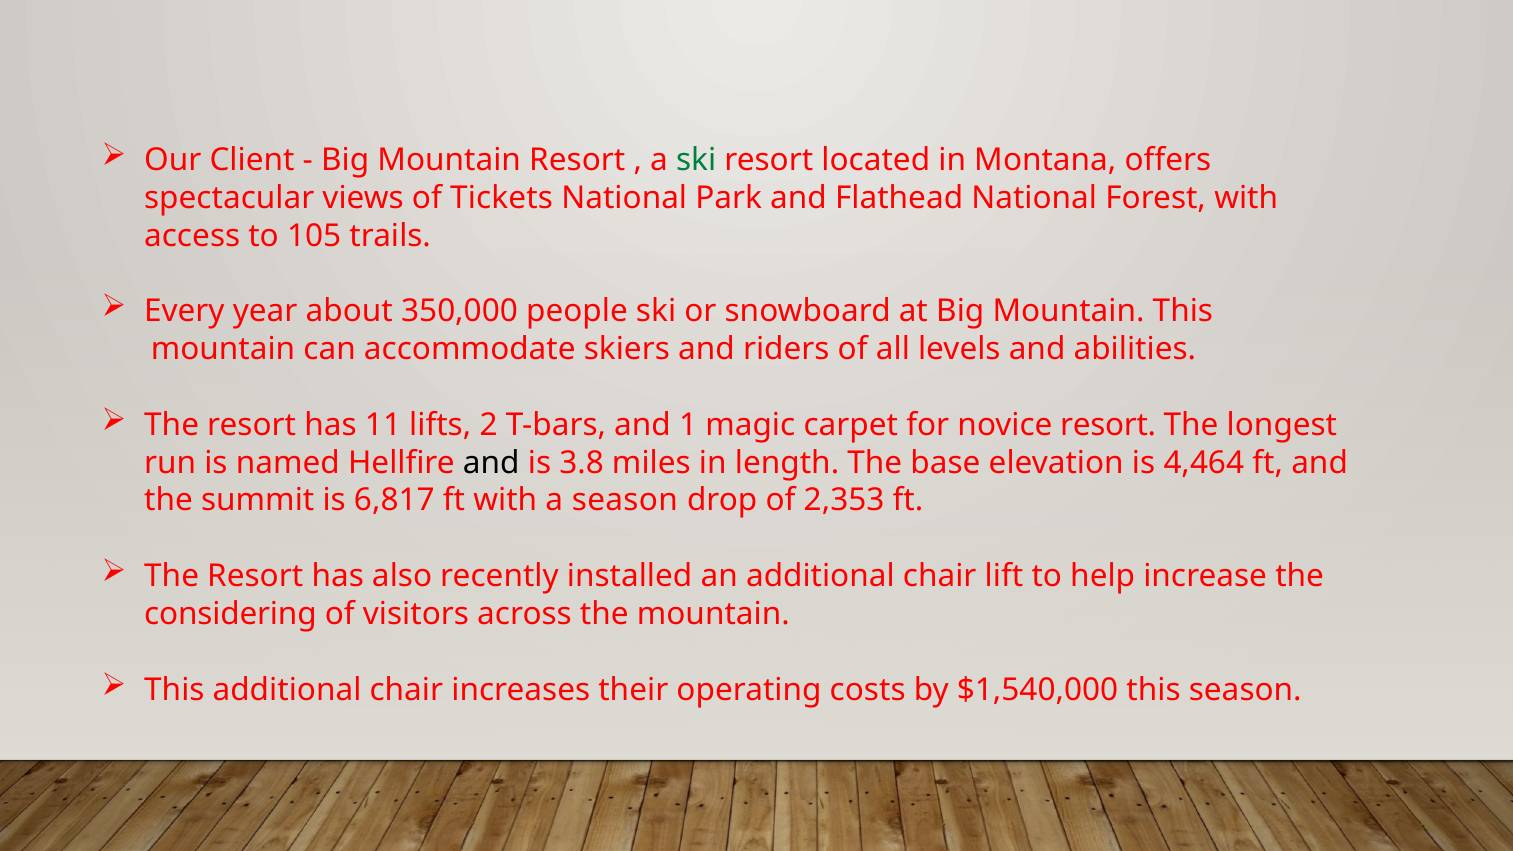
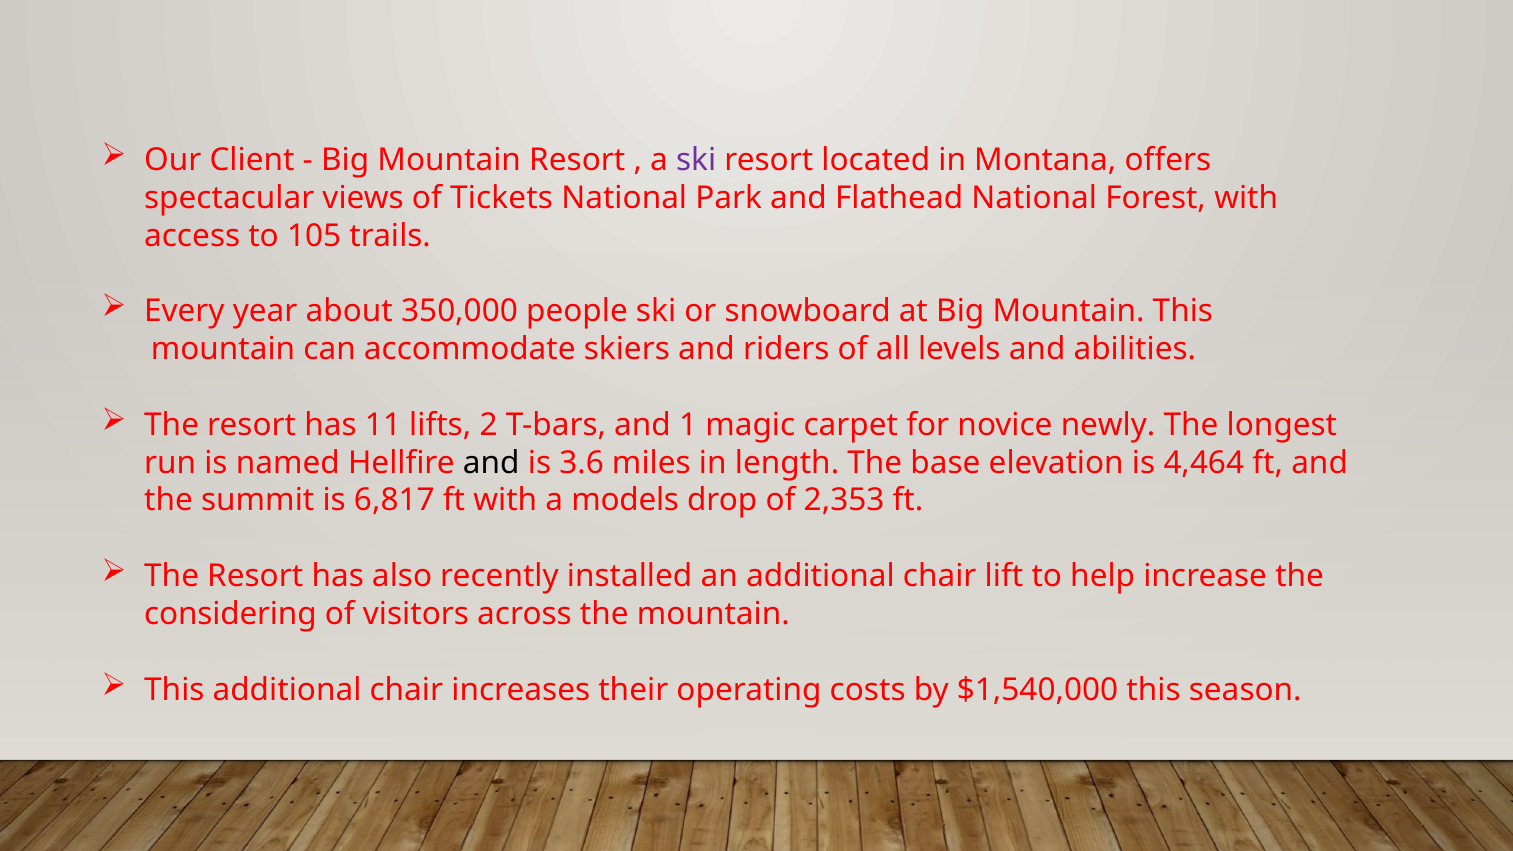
ski colour: green -> purple (696, 160)
novice resort: resort -> newly (1108, 425)
3.8: 3.8 -> 3.6 (582, 463)
a season: season -> models (625, 501)
